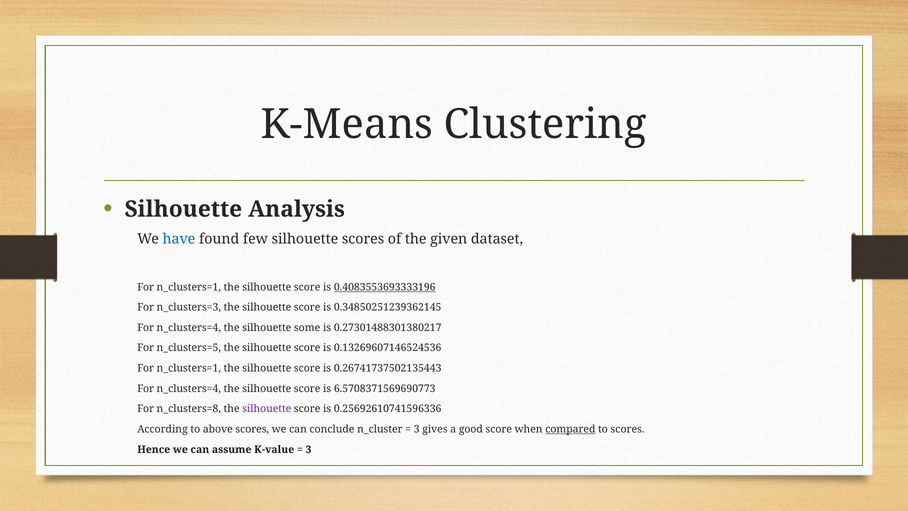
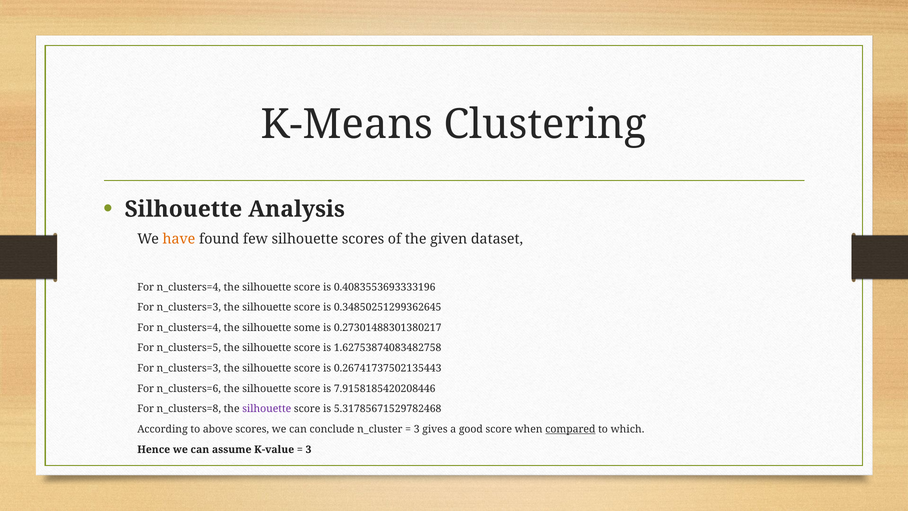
have colour: blue -> orange (179, 239)
n_clusters=1: n_clusters=1 -> n_clusters=4 (189, 287)
0.4083553693333196 underline: present -> none (385, 287)
0.34850251239362145: 0.34850251239362145 -> 0.34850251299362645 (388, 307)
0.13269607146524536: 0.13269607146524536 -> 1.62753874083482758 (388, 348)
n_clusters=1: n_clusters=1 -> n_clusters=3 (189, 368)
n_clusters=4: n_clusters=4 -> n_clusters=6 (189, 388)
6.5708371569690773: 6.5708371569690773 -> 7.9158185420208446 (385, 388)
0.25692610741596336: 0.25692610741596336 -> 5.31785671529782468 (388, 409)
to scores: scores -> which (628, 429)
